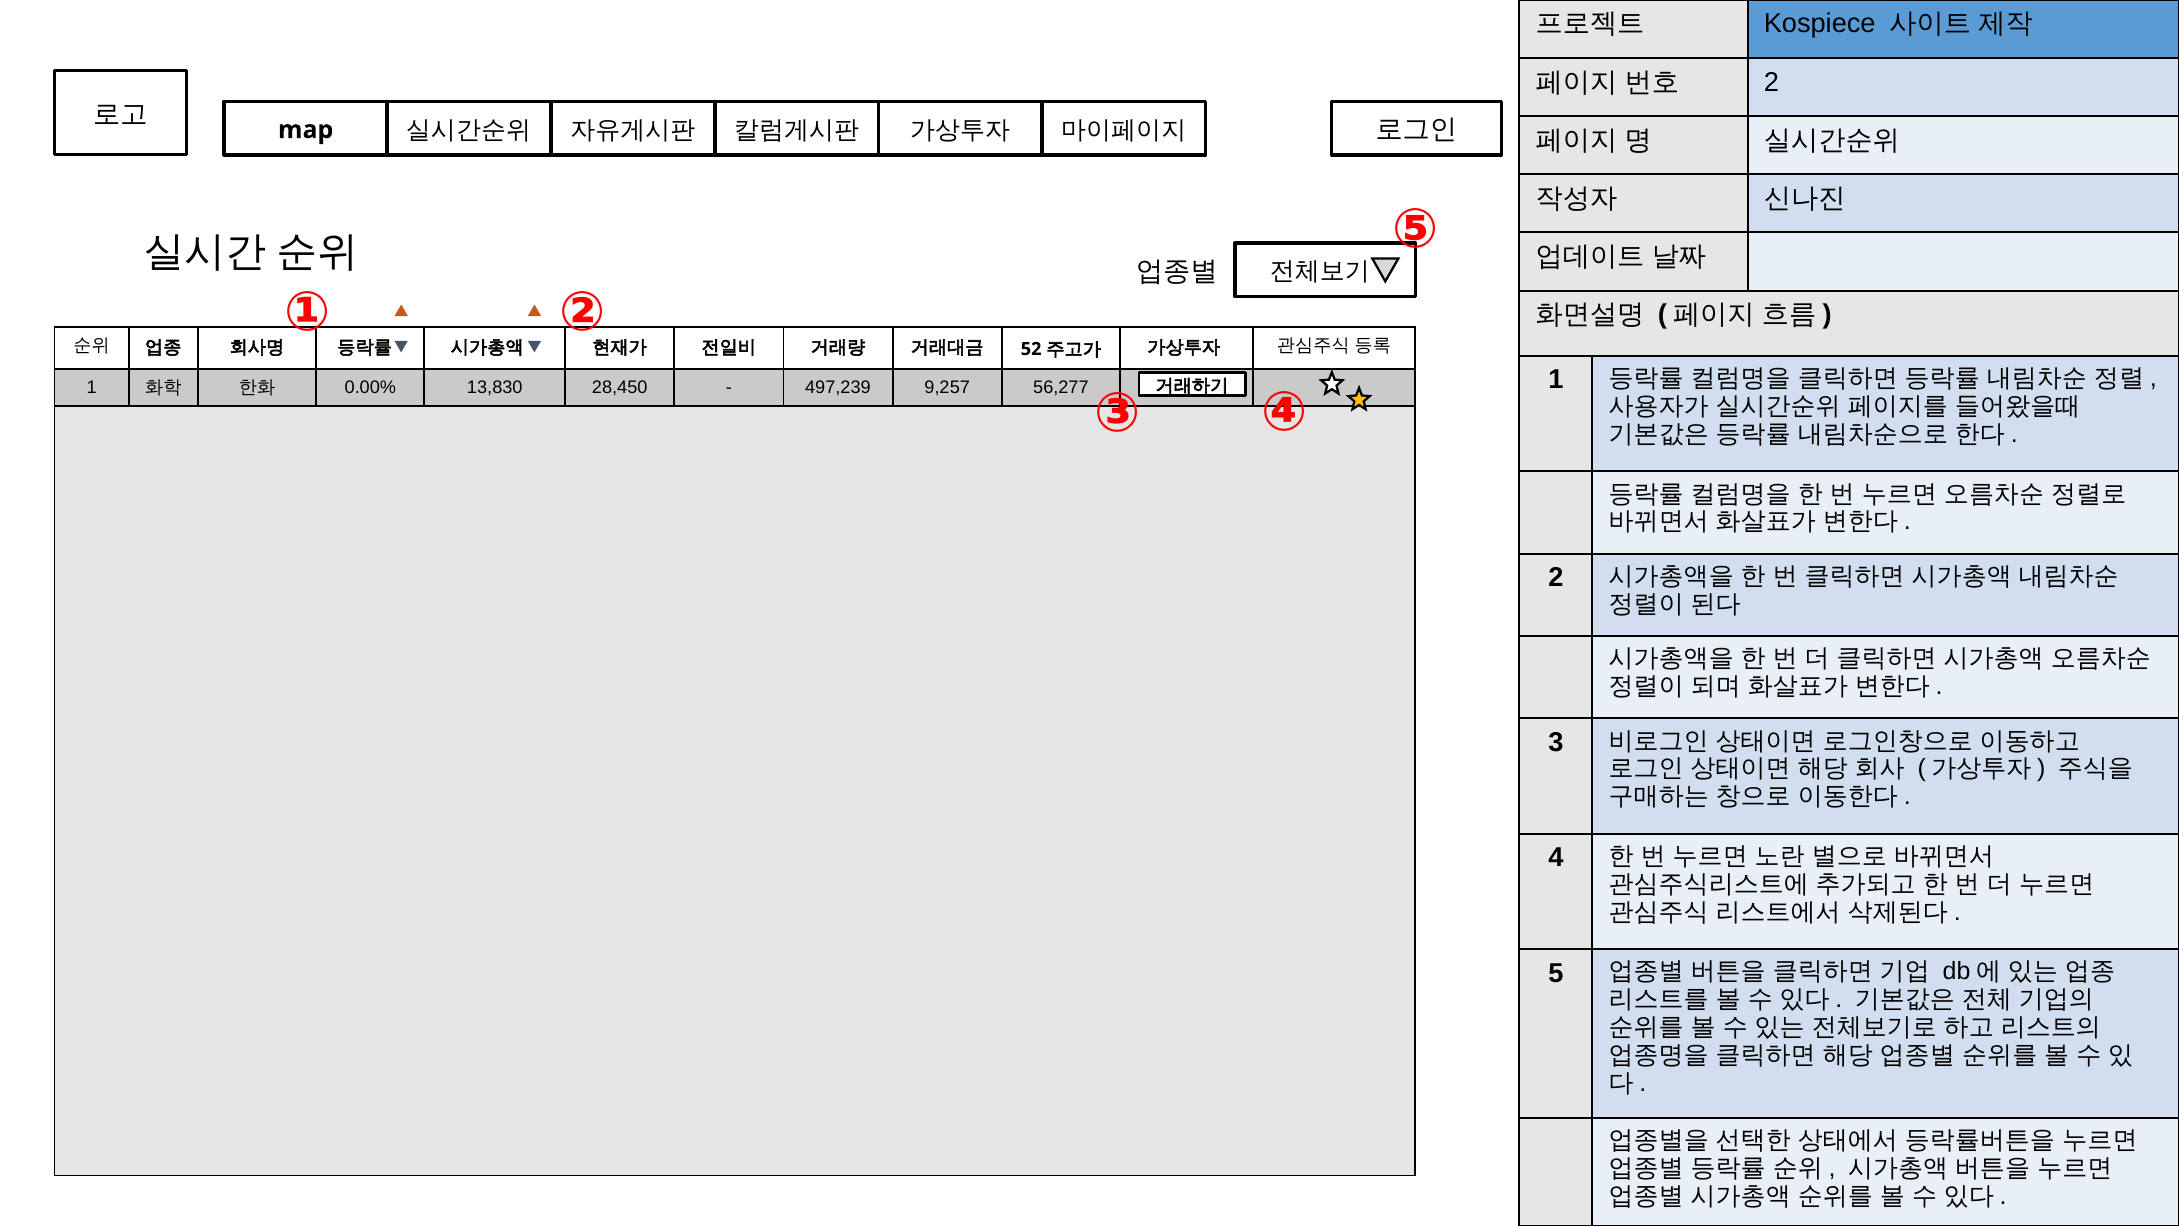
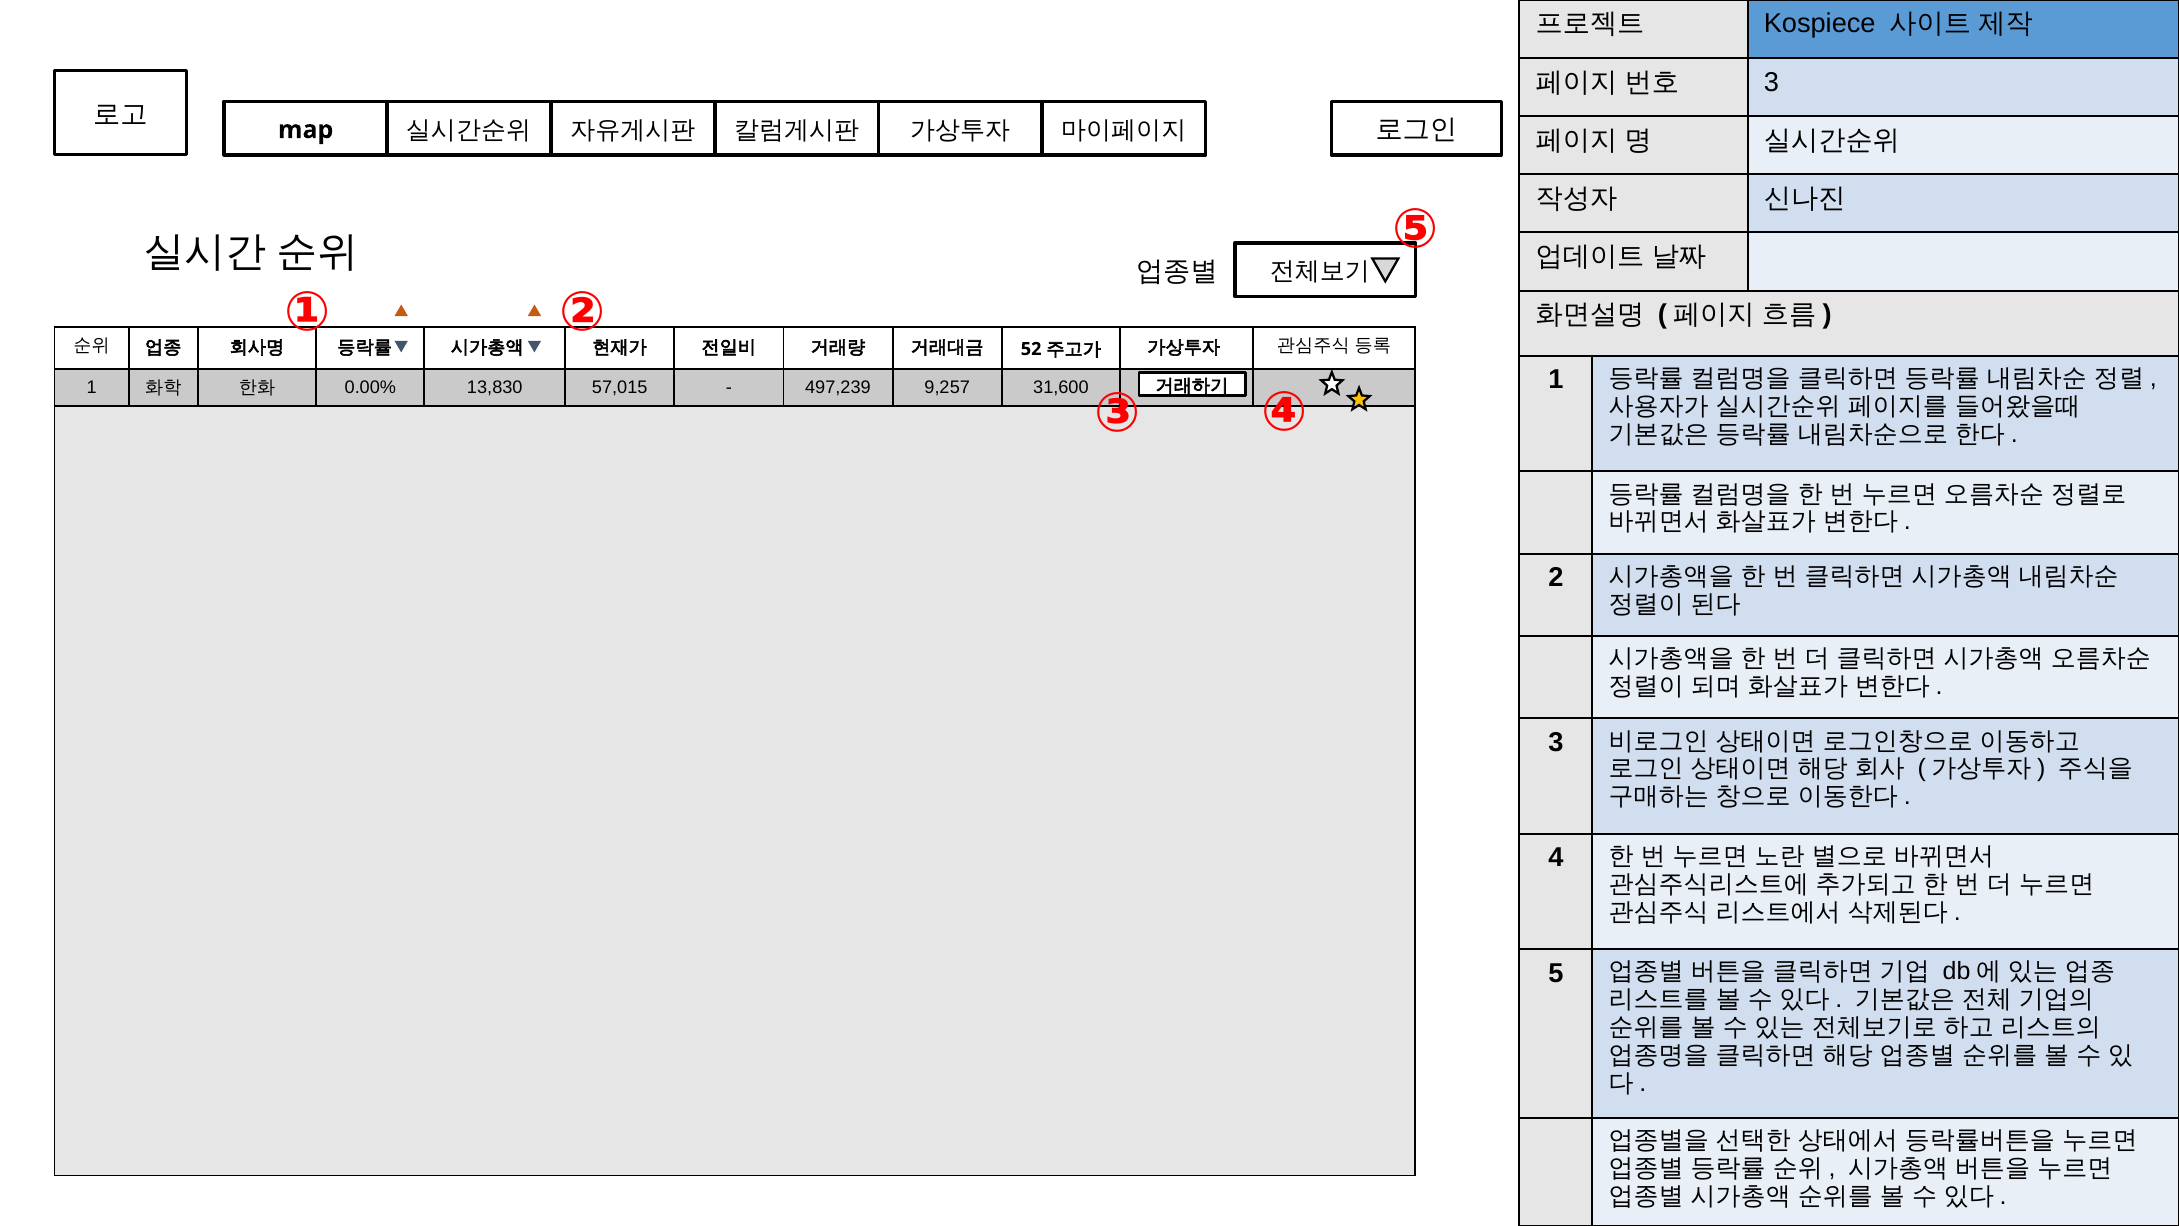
2: 2 -> 3 (1771, 82)
28,450: 28,450 -> 57,015 (620, 387)
56,277: 56,277 -> 31,600 (1061, 387)
